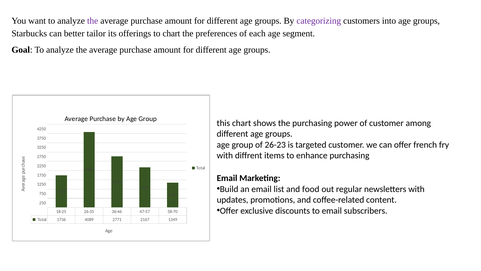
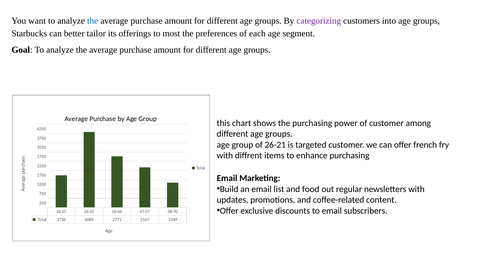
the colour: purple -> blue (93, 21)
to chart: chart -> most (171, 33)
26-23: 26-23 -> 26-21 (275, 145)
